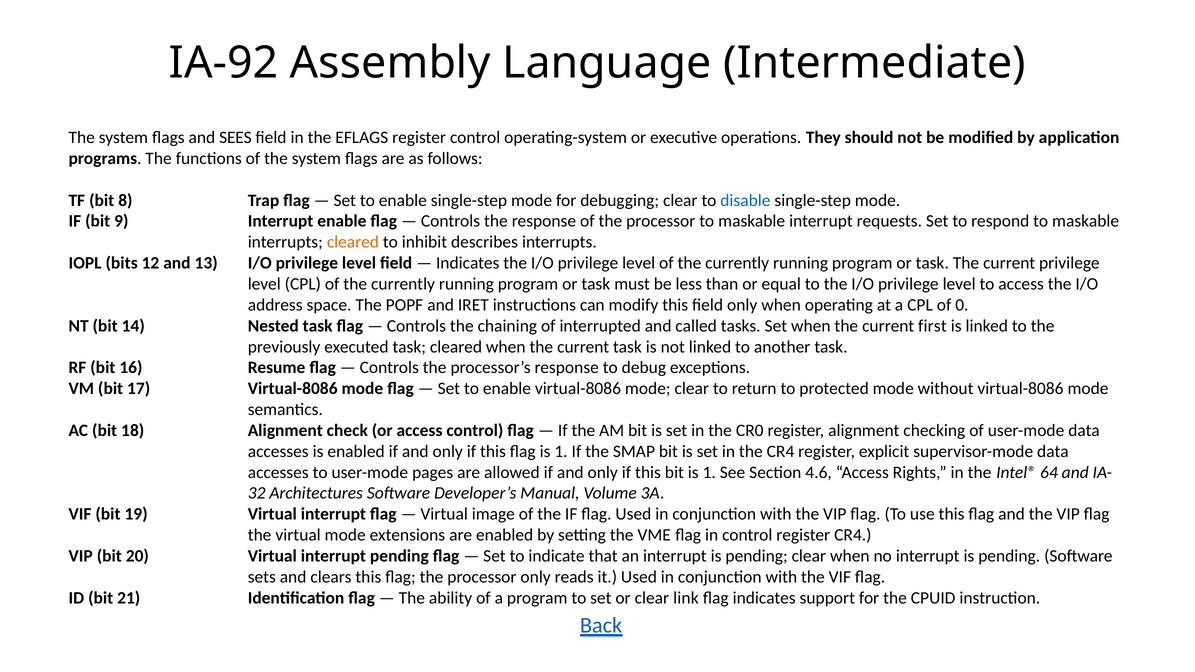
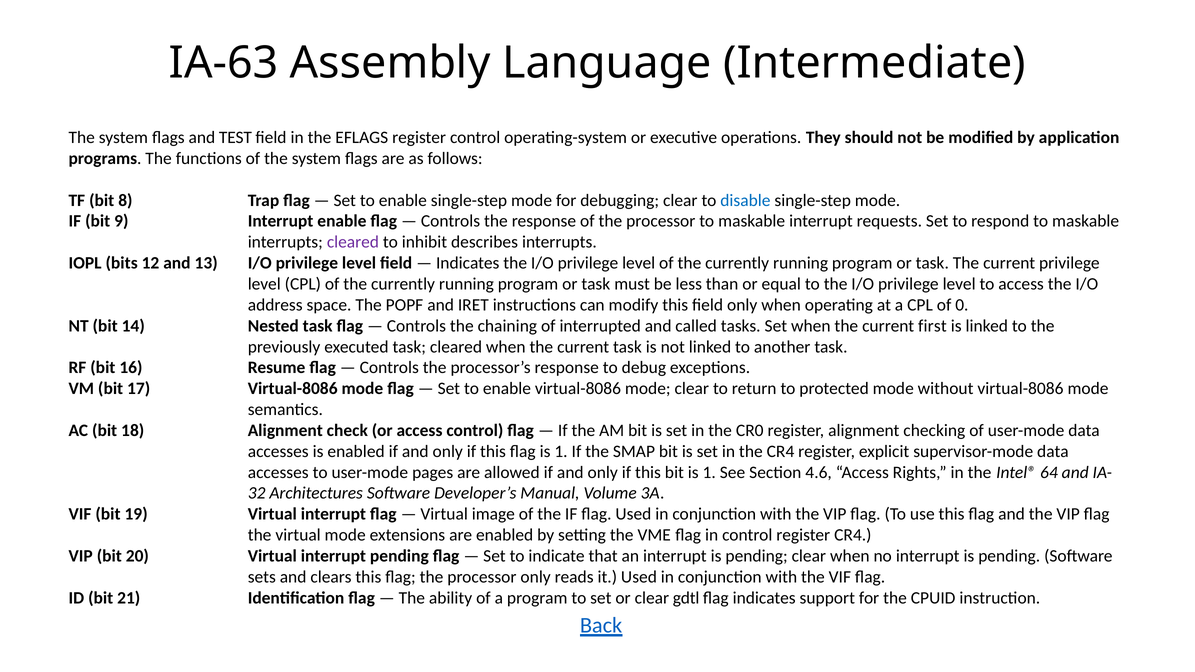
IA-92: IA-92 -> IA-63 (224, 63)
SEES: SEES -> TEST (235, 138)
cleared colour: orange -> purple (353, 242)
link: link -> gdtl (686, 598)
